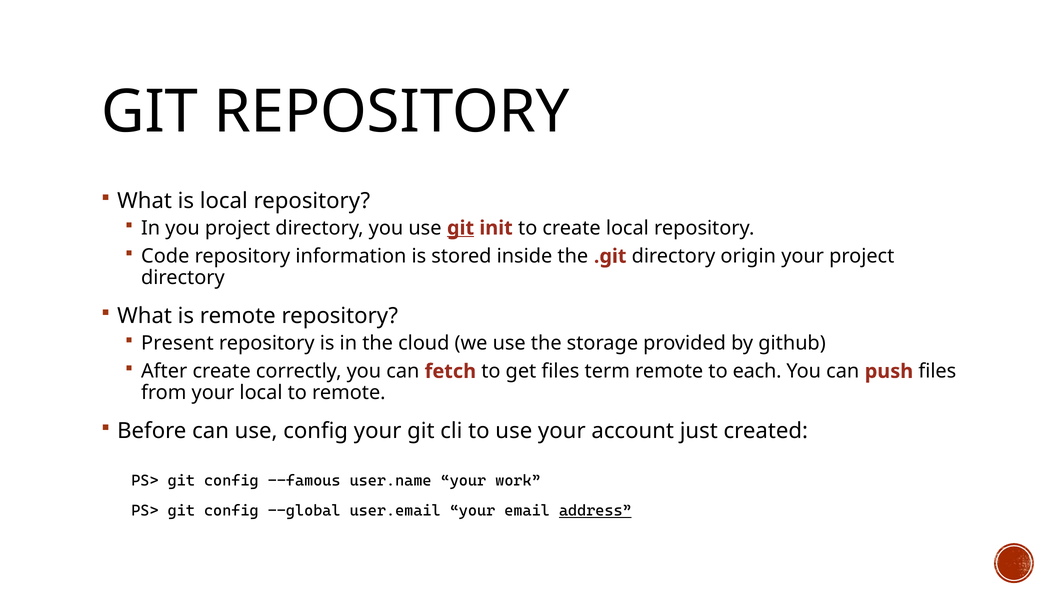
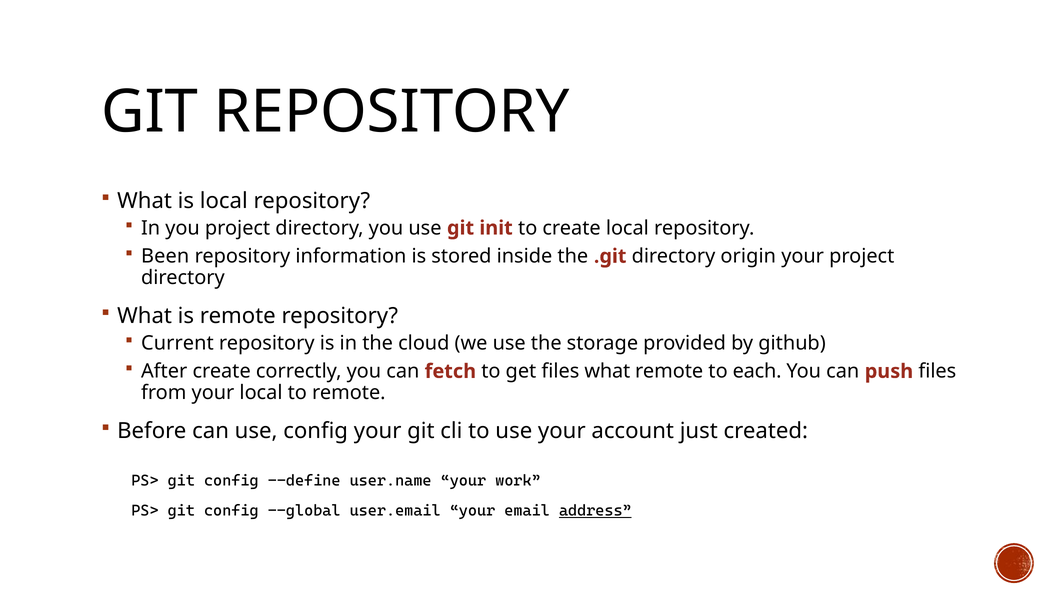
git underline: present -> none (461, 228)
Code: Code -> Been (165, 256)
Present: Present -> Current (177, 343)
files term: term -> what (607, 371)
--famous: --famous -> --define (304, 481)
